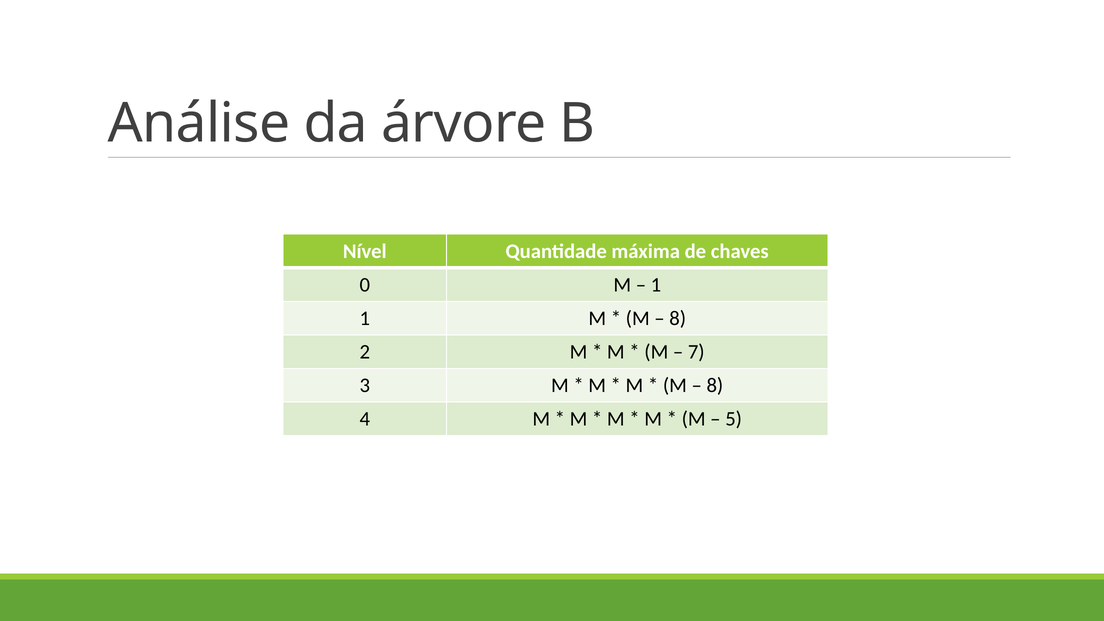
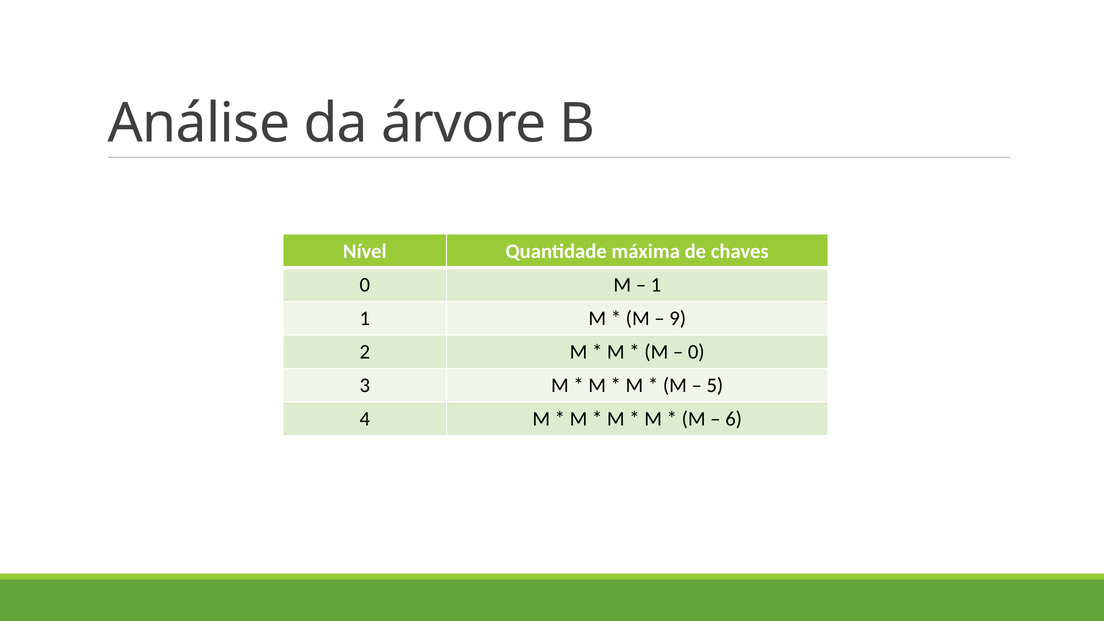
8: 8 -> 9 (678, 318)
7: 7 -> 0 (696, 352)
8: 8 -> 5 (715, 385)
5: 5 -> 6 (734, 419)
